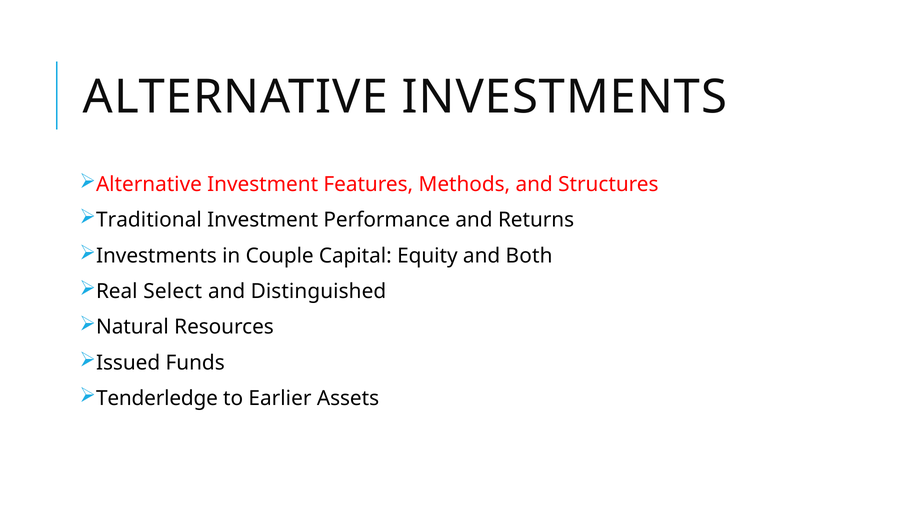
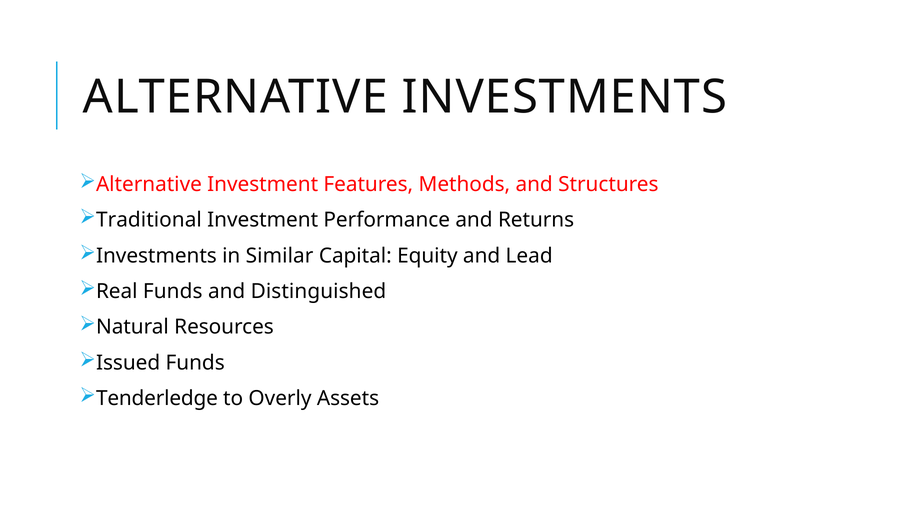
Couple: Couple -> Similar (280, 256)
Both: Both -> Lead (529, 256)
Real Select: Select -> Funds (173, 292)
Earlier: Earlier -> Overly (280, 399)
